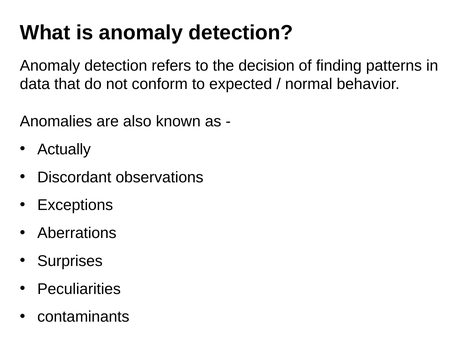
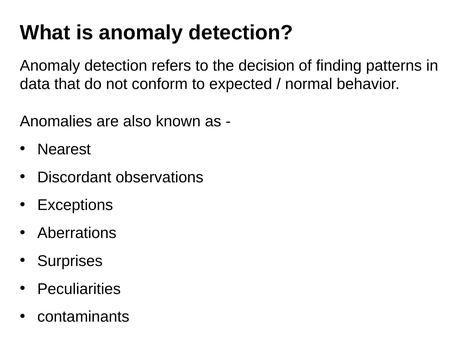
Actually: Actually -> Nearest (64, 149)
